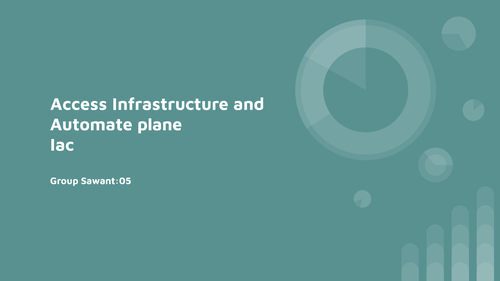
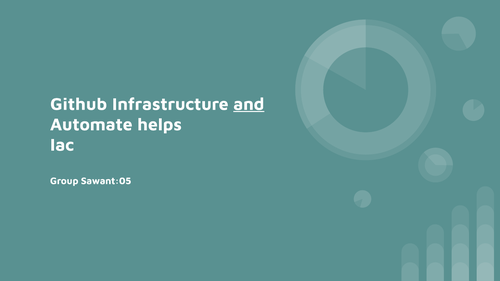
Access: Access -> Github (79, 104)
and underline: none -> present (249, 104)
plane: plane -> helps (160, 125)
